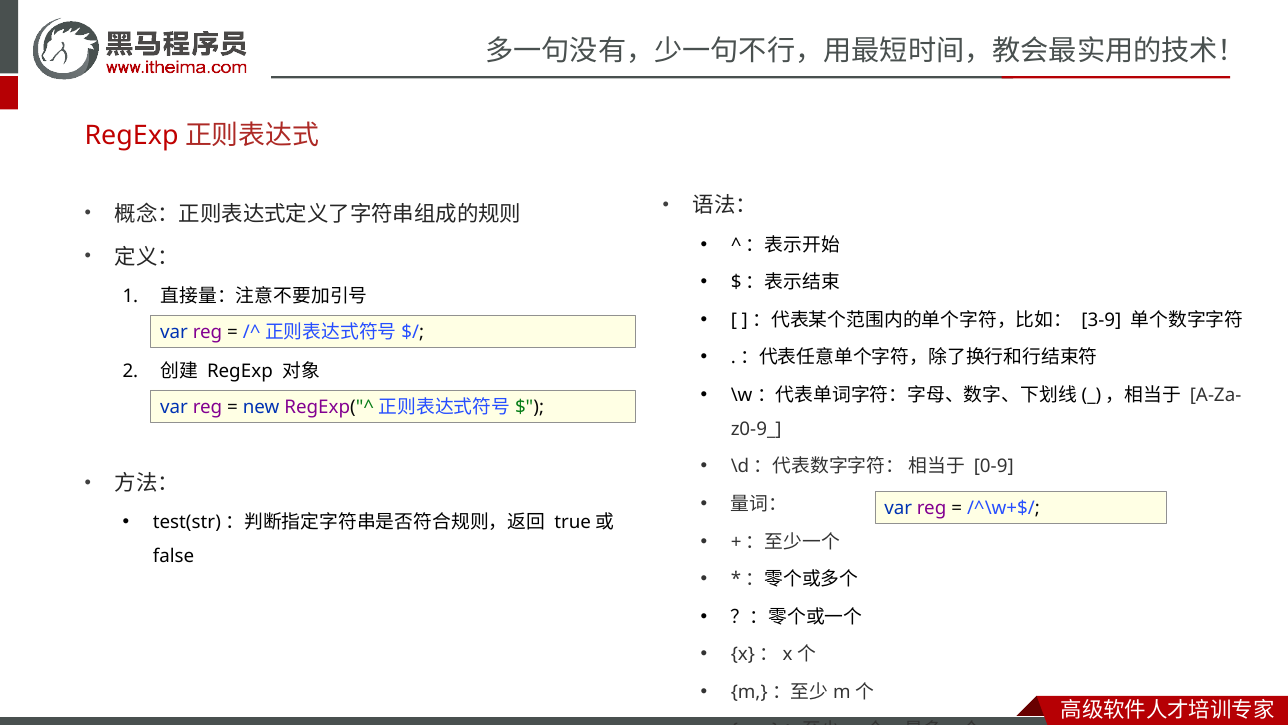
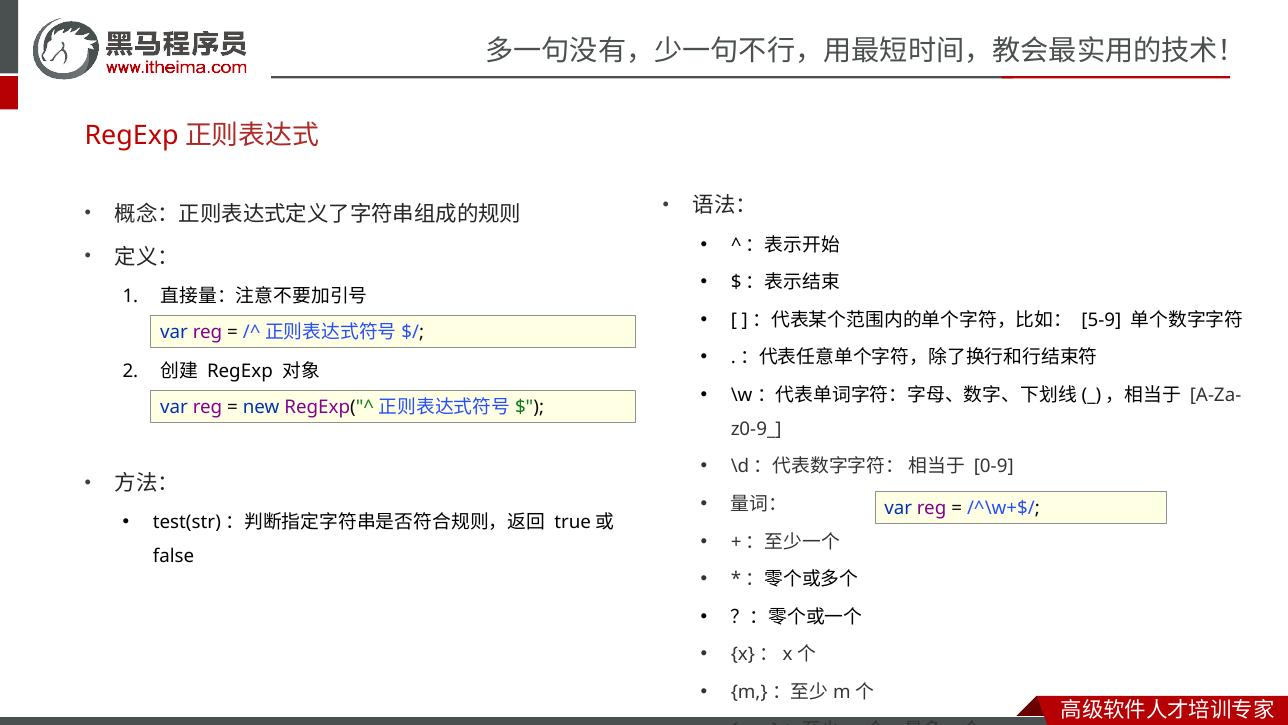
3-9: 3-9 -> 5-9 (1101, 320)
